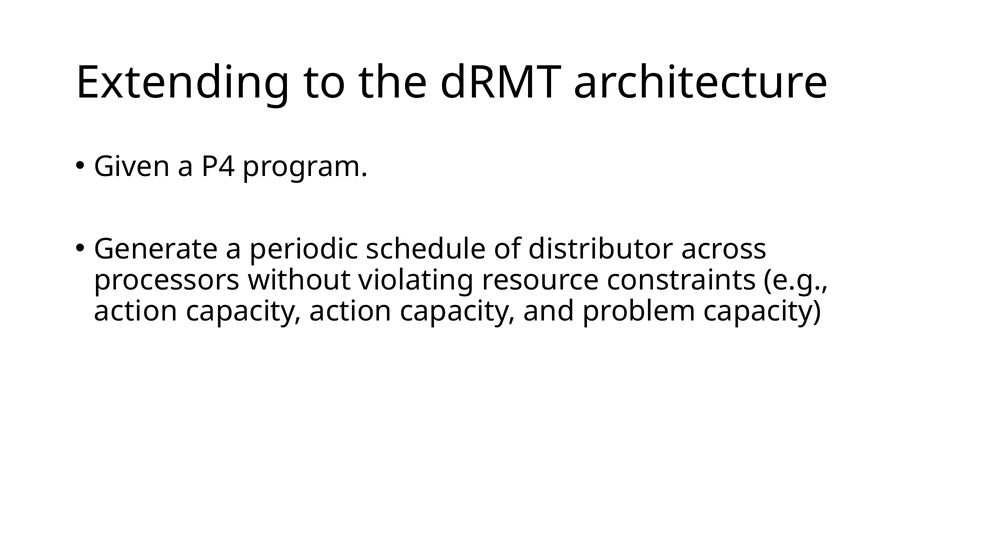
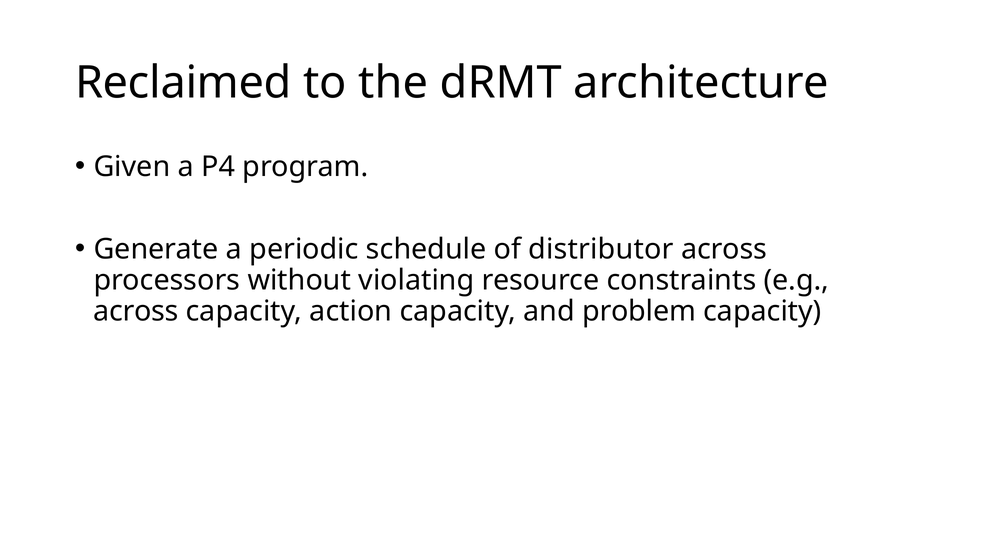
Extending: Extending -> Reclaimed (183, 83)
action: action -> across (136, 311)
